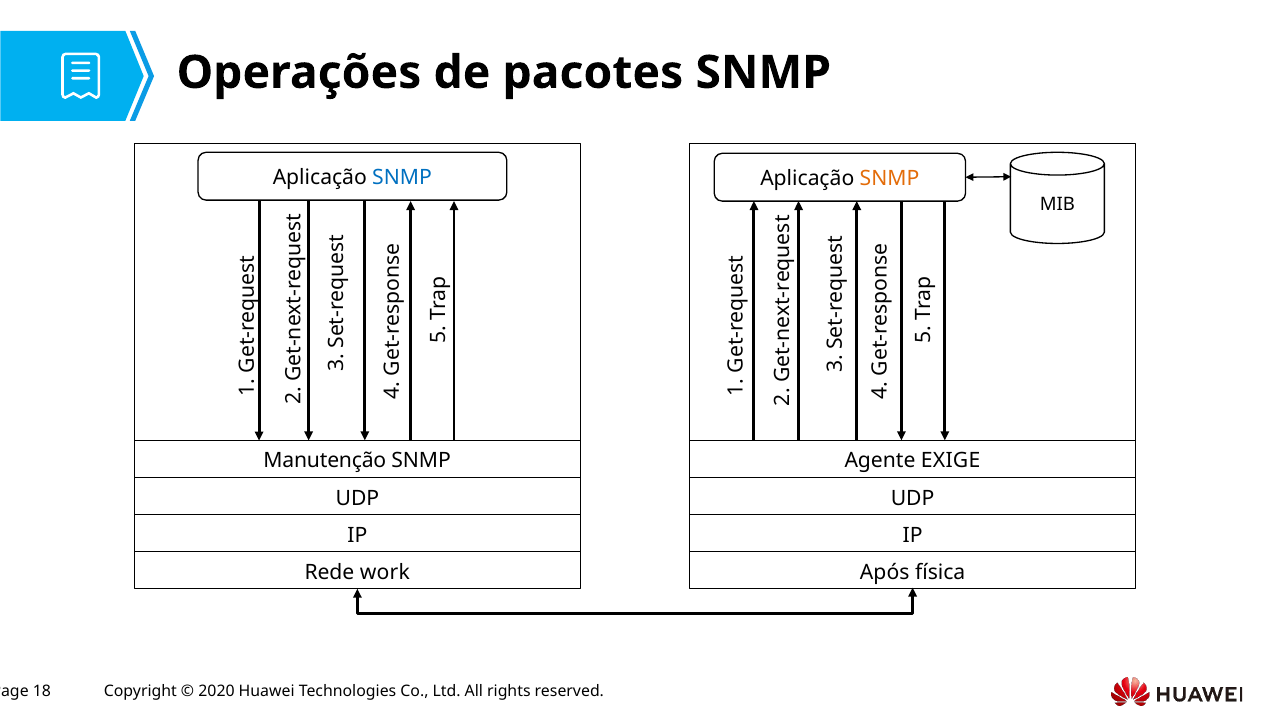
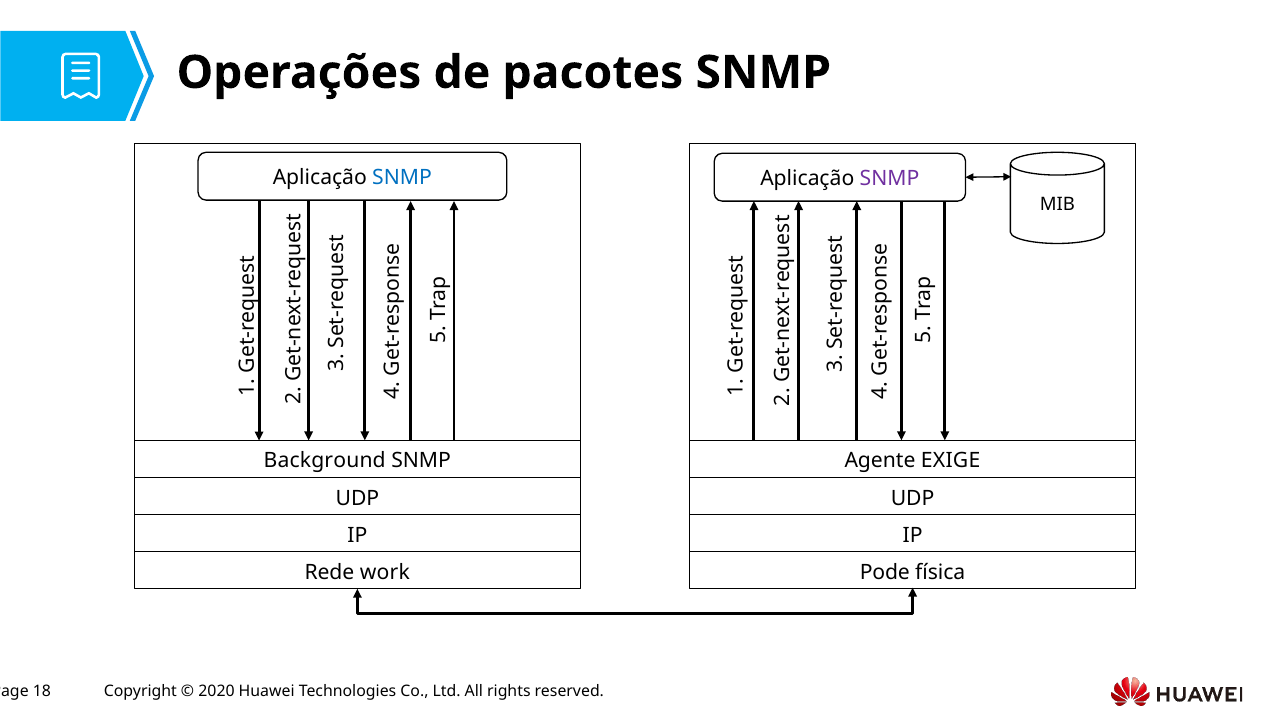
SNMP colour: orange -> purple (890, 179)
Manutenção: Manutenção -> Background (325, 461)
Após: Após -> Pode (885, 573)
